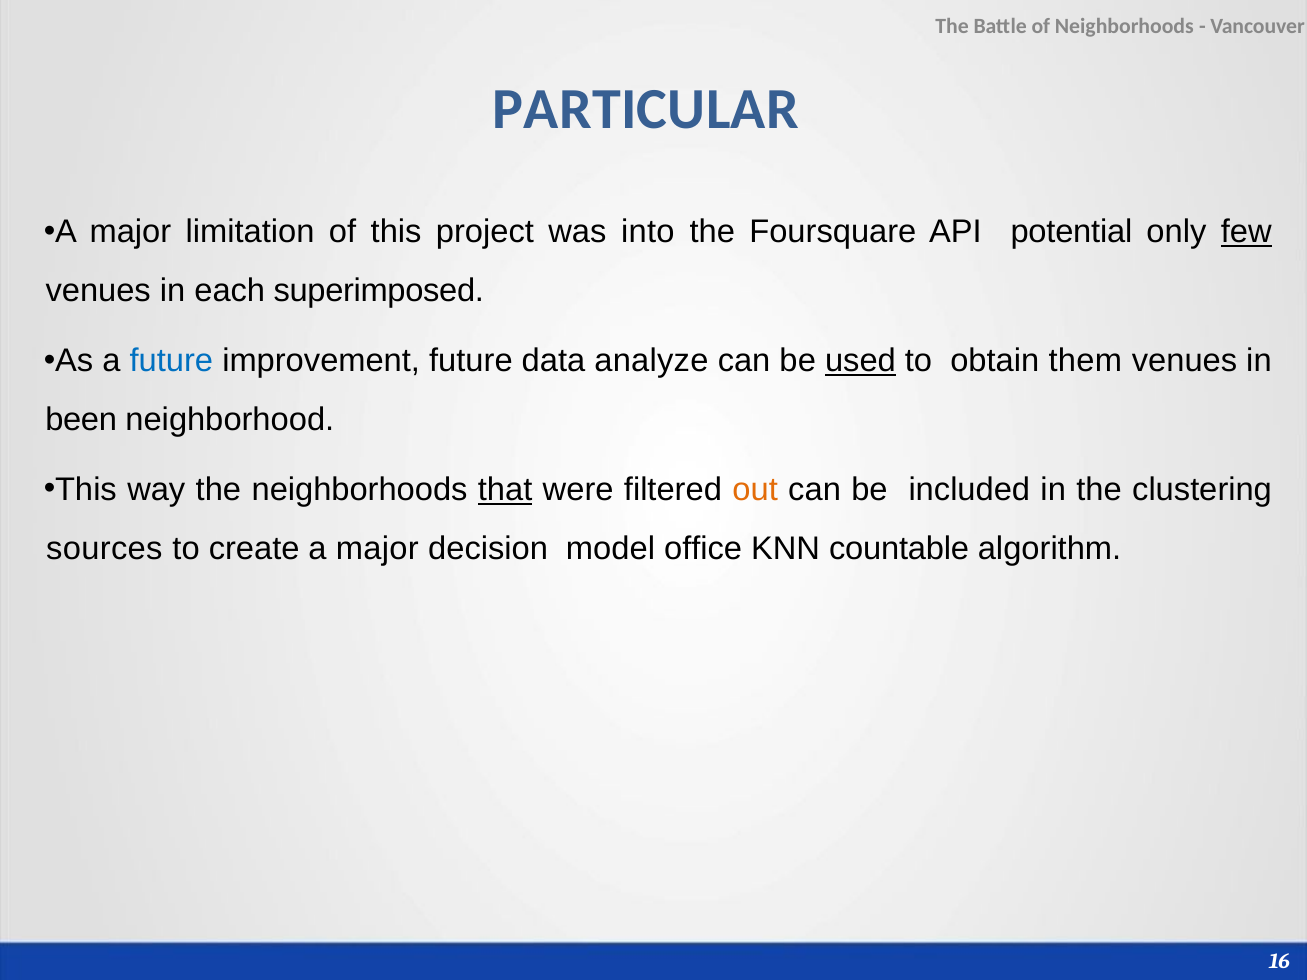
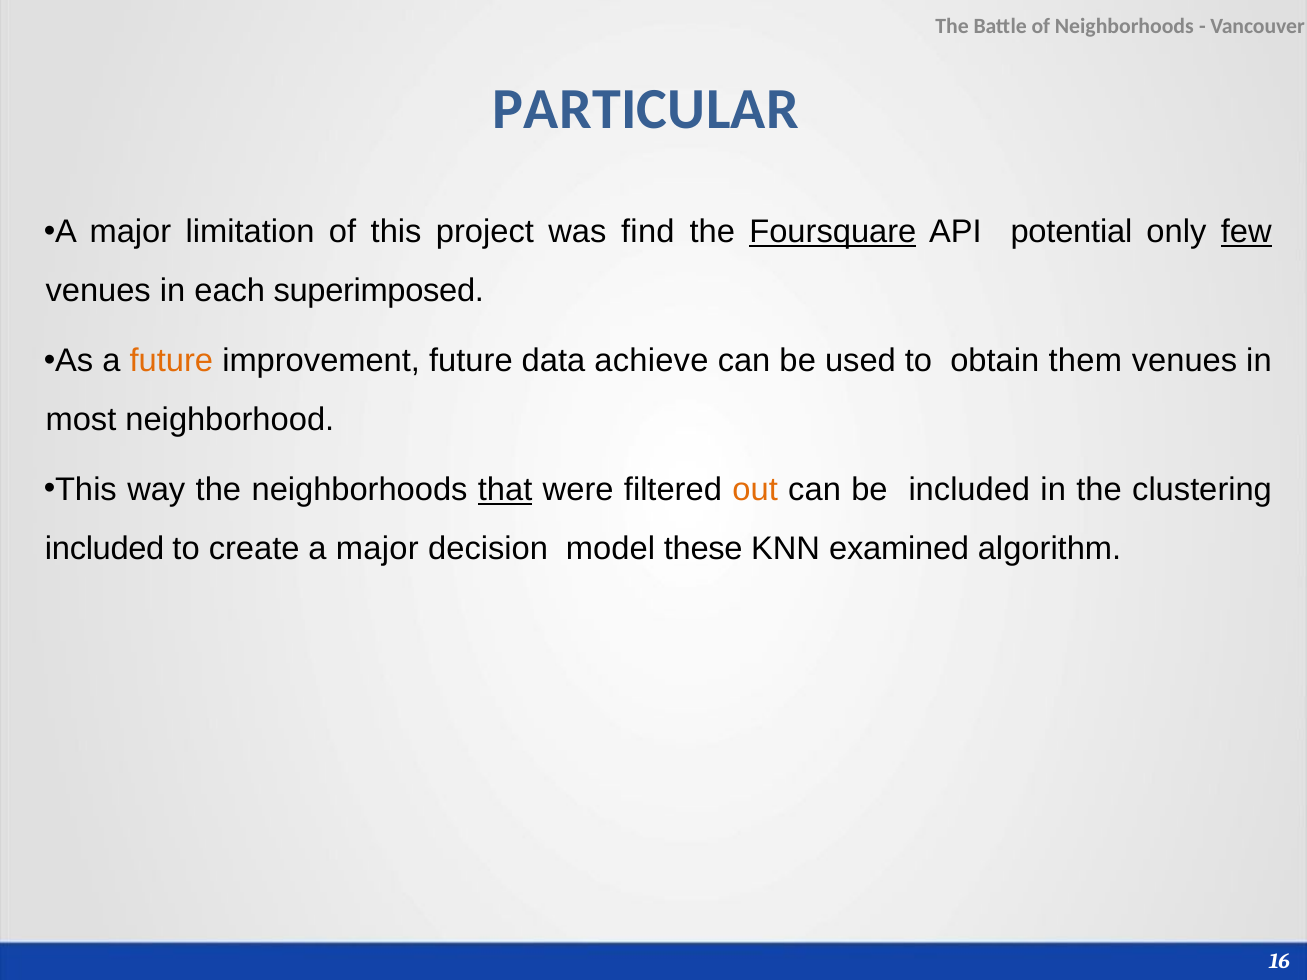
into: into -> find (648, 232)
Foursquare underline: none -> present (833, 232)
future colour: blue -> orange (171, 361)
analyze: analyze -> achieve (651, 361)
used underline: present -> none (860, 361)
been: been -> most (81, 420)
sources: sources -> included (105, 549)
office: office -> these (703, 549)
countable: countable -> examined (899, 549)
